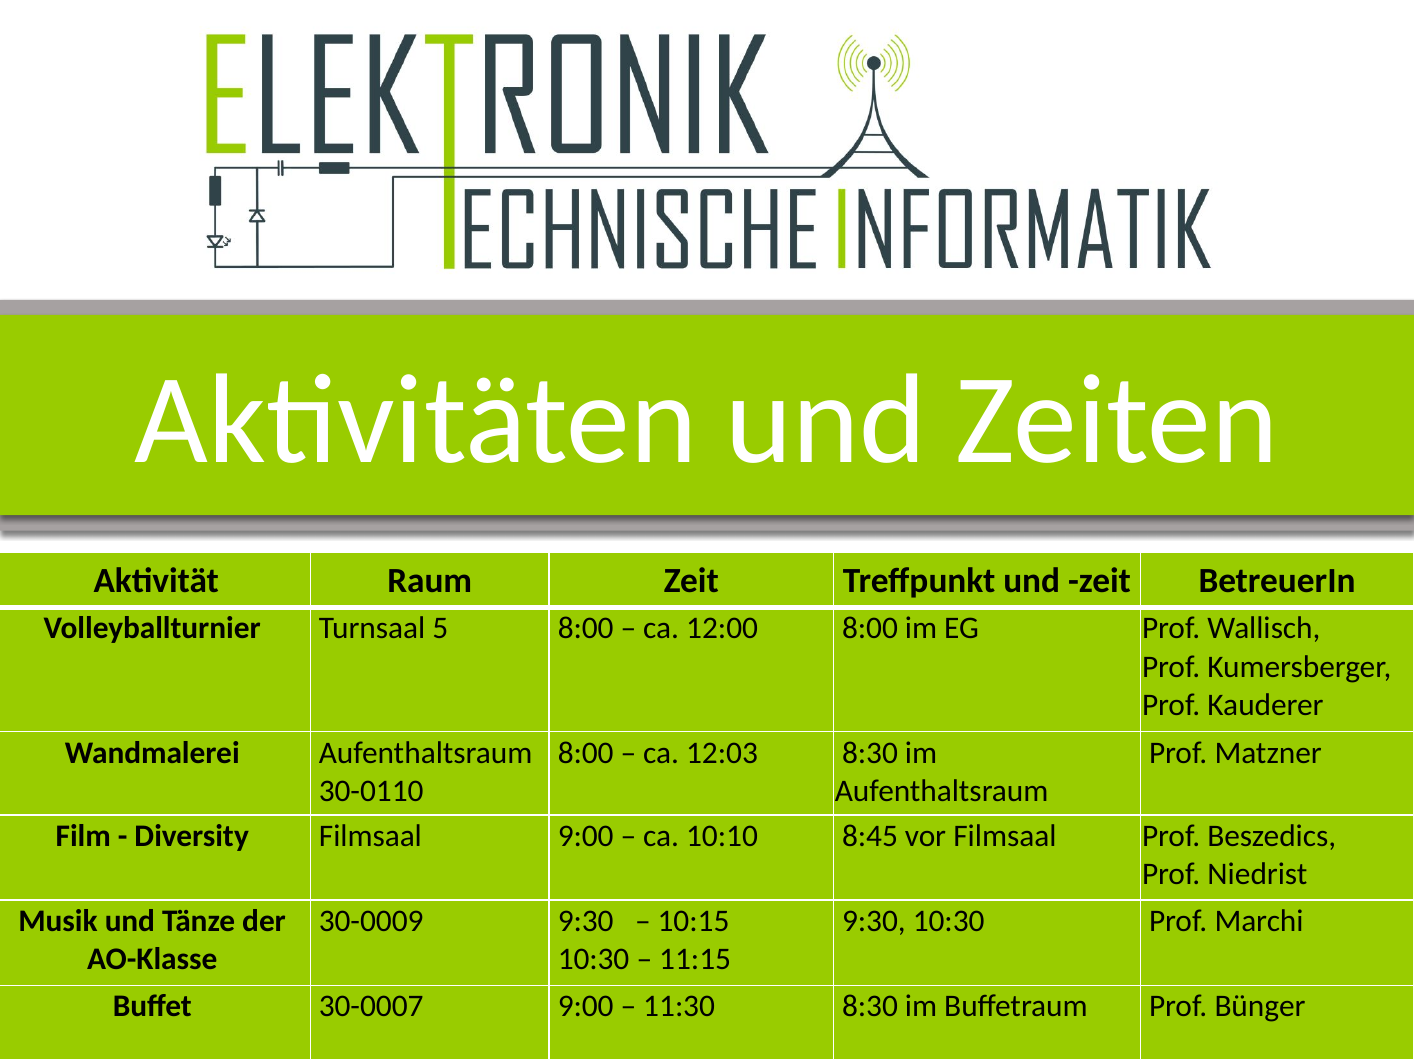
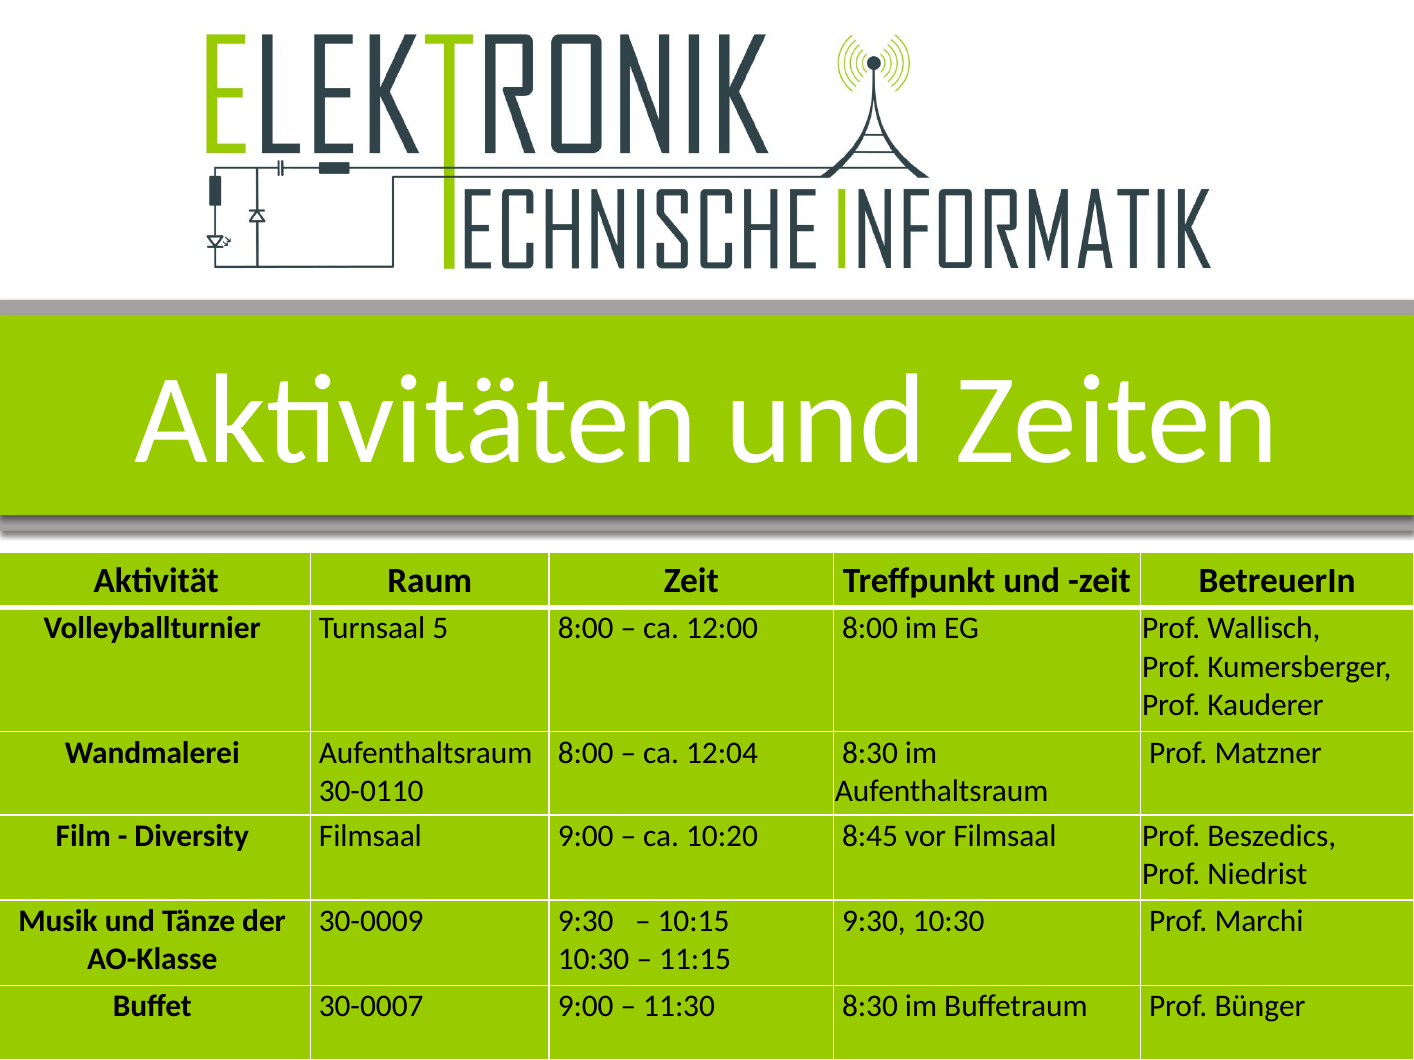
12:03: 12:03 -> 12:04 (722, 753)
10:10: 10:10 -> 10:20 (722, 836)
